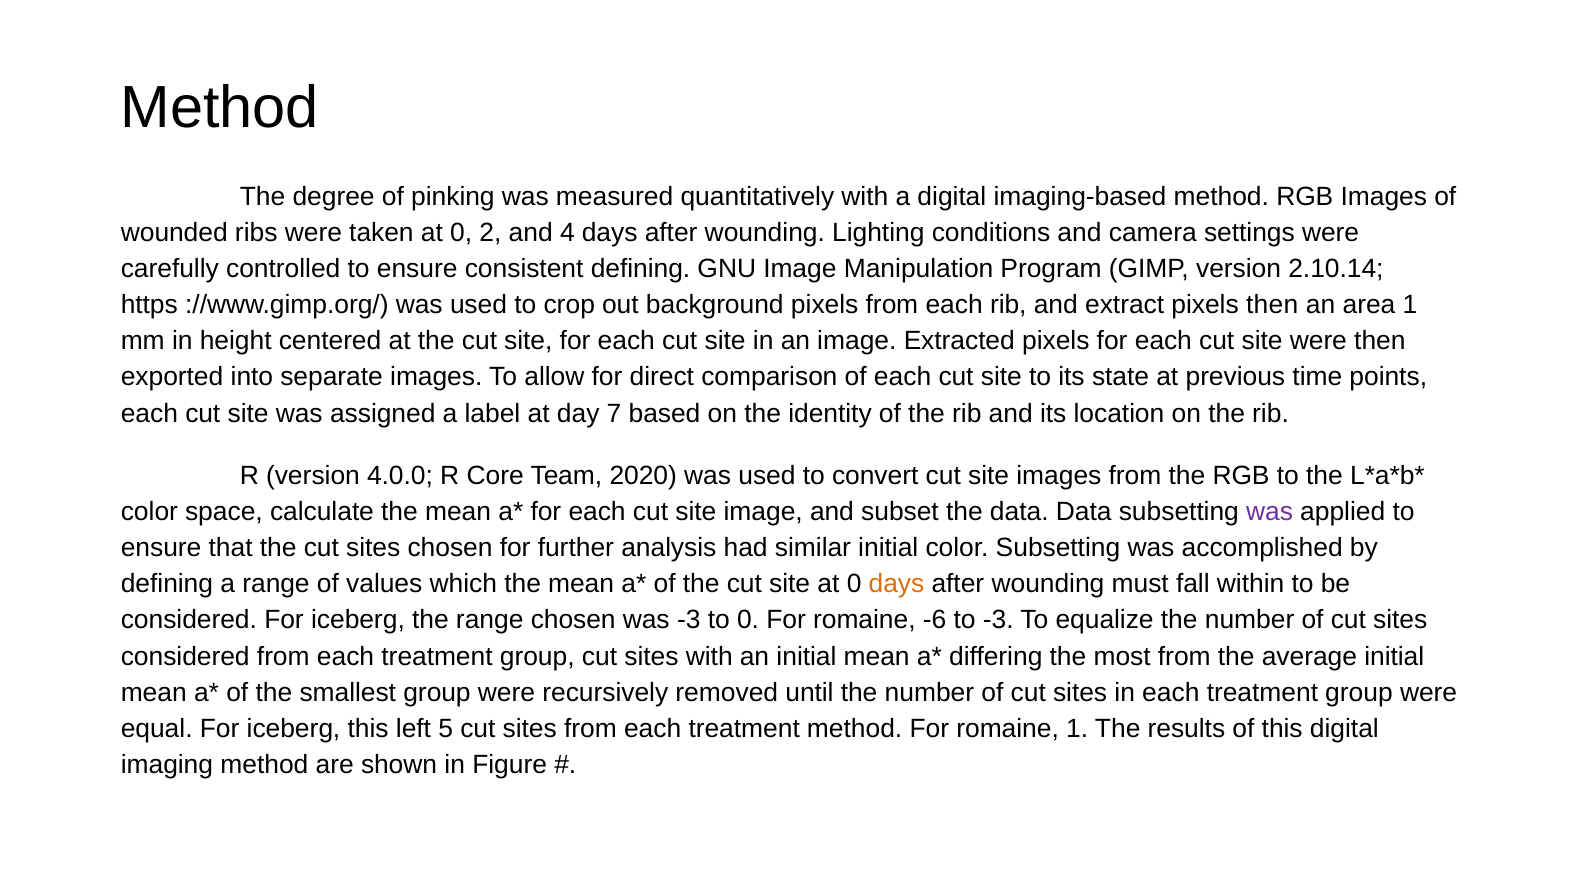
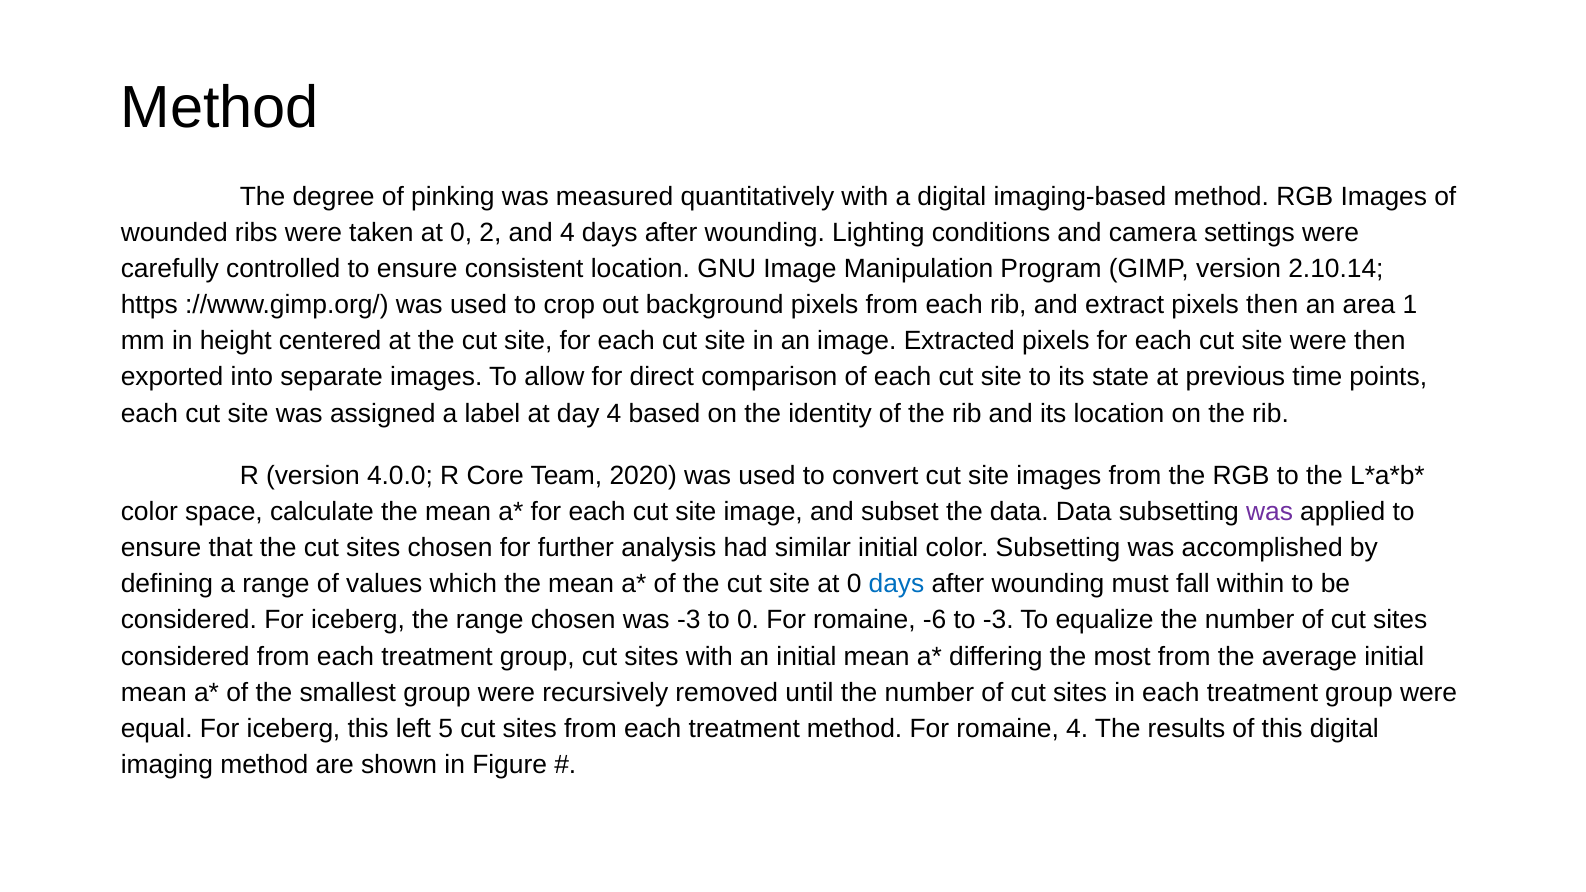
consistent defining: defining -> location (640, 269)
day 7: 7 -> 4 (614, 413)
days colour: orange -> blue (897, 584)
romaine 1: 1 -> 4 (1077, 729)
